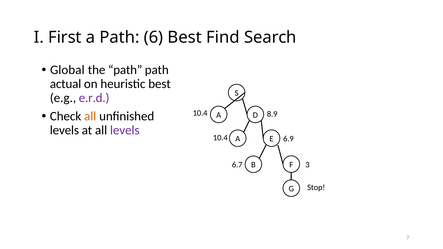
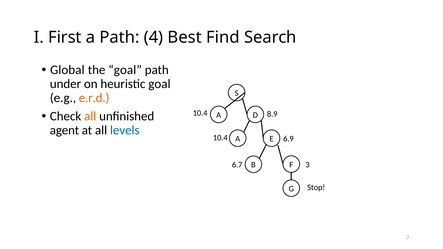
6: 6 -> 4 (154, 37)
the path: path -> goal (125, 70)
actual: actual -> under (66, 84)
heuristic best: best -> goal (159, 84)
e.r.d colour: purple -> orange (94, 98)
levels: levels -> agent (64, 130)
levels colour: purple -> blue (125, 130)
